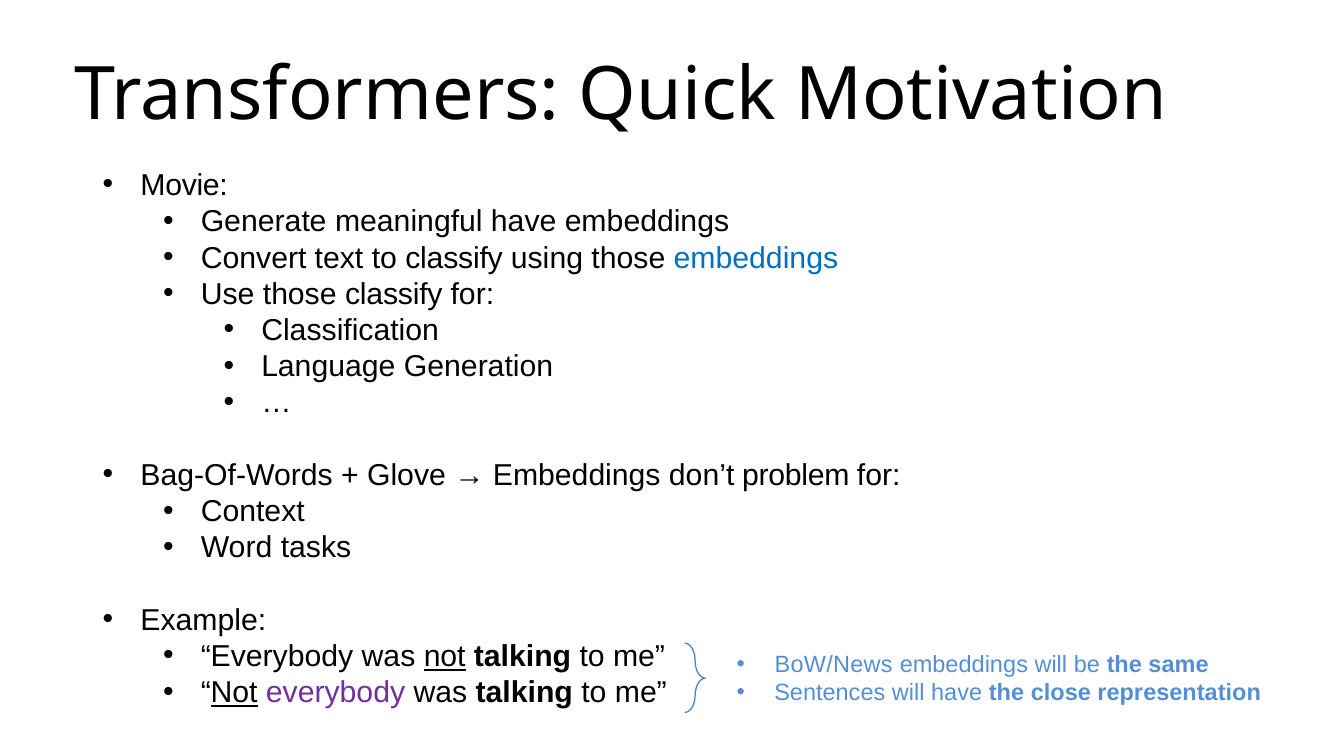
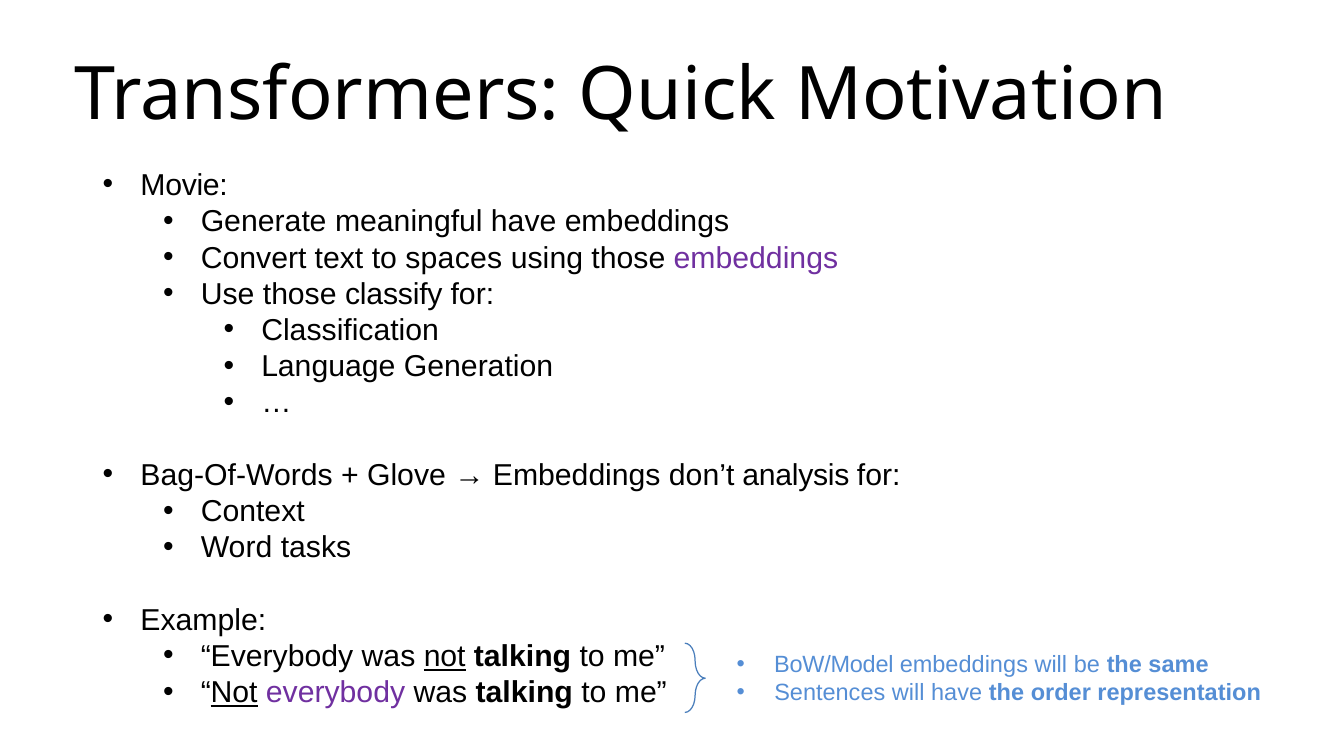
to classify: classify -> spaces (454, 258)
embeddings colour: blue -> purple (756, 258)
problem: problem -> analysis (796, 476)
BoW/News: BoW/News -> BoW/Model (834, 665)
close: close -> order (1061, 693)
